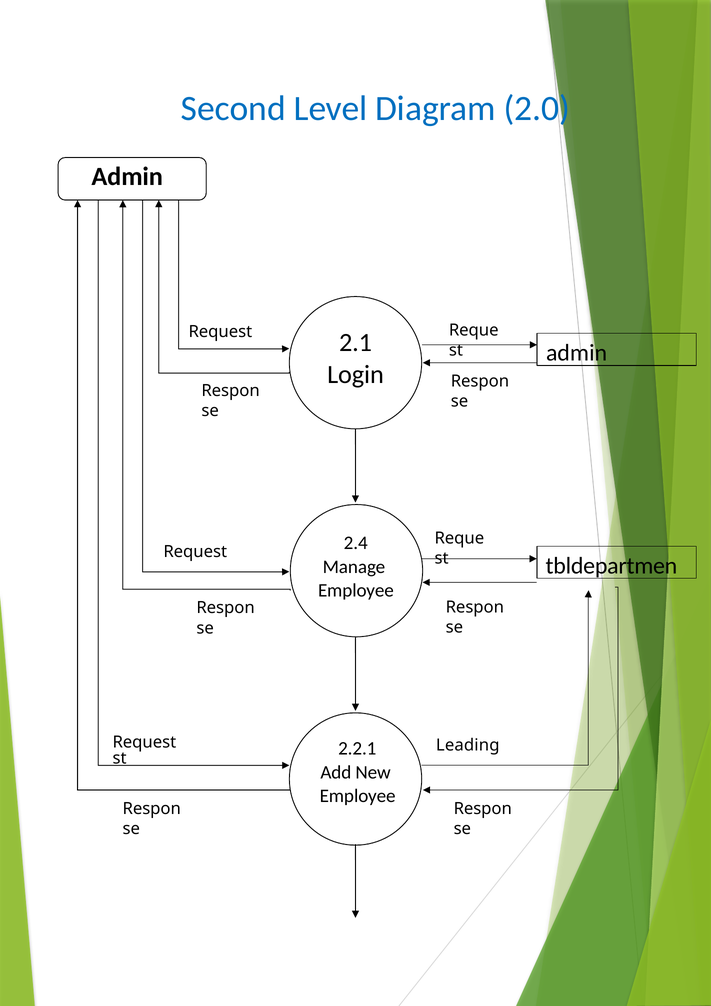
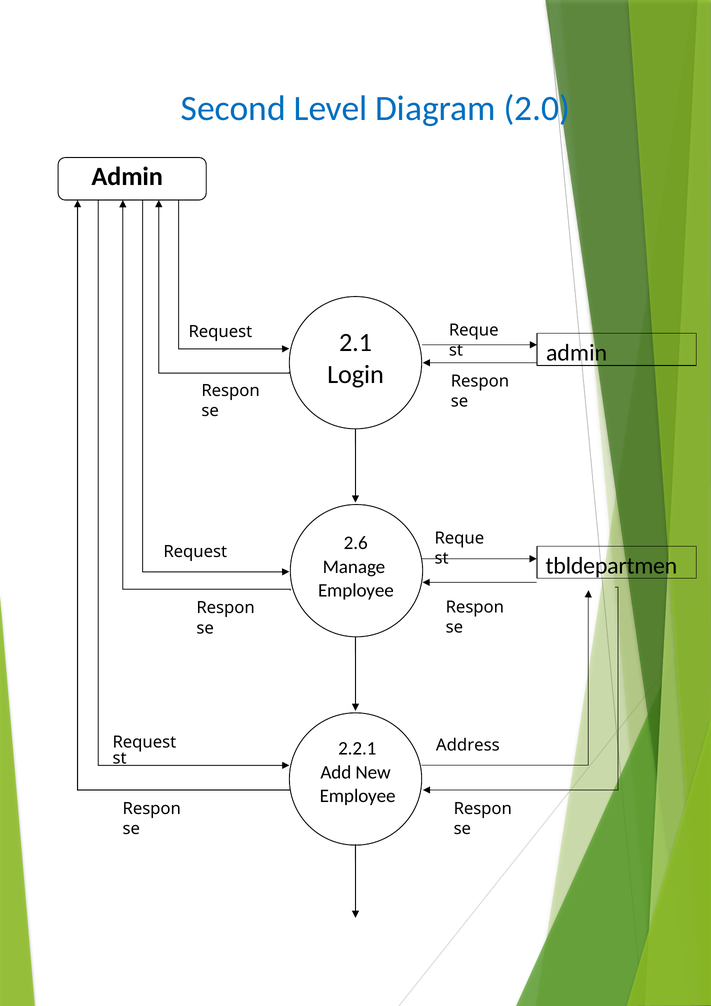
2.4: 2.4 -> 2.6 (356, 543)
Leading: Leading -> Address (468, 745)
